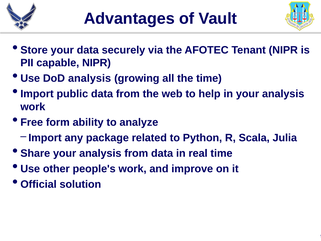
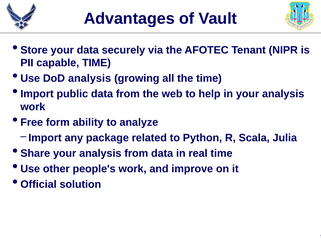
capable NIPR: NIPR -> TIME (96, 63)
